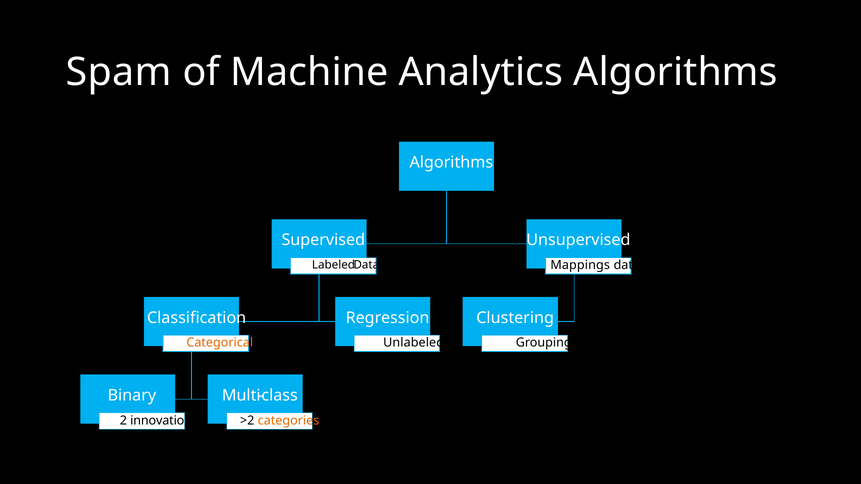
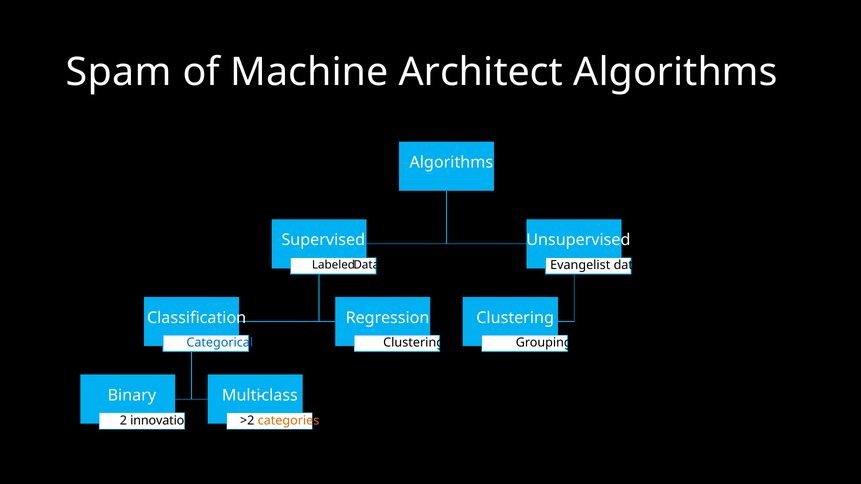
Analytics: Analytics -> Architect (481, 72)
Mappings: Mappings -> Evangelist (580, 265)
Categorical colour: orange -> blue (220, 343)
Unlabeled: Unlabeled -> Clustering (414, 343)
